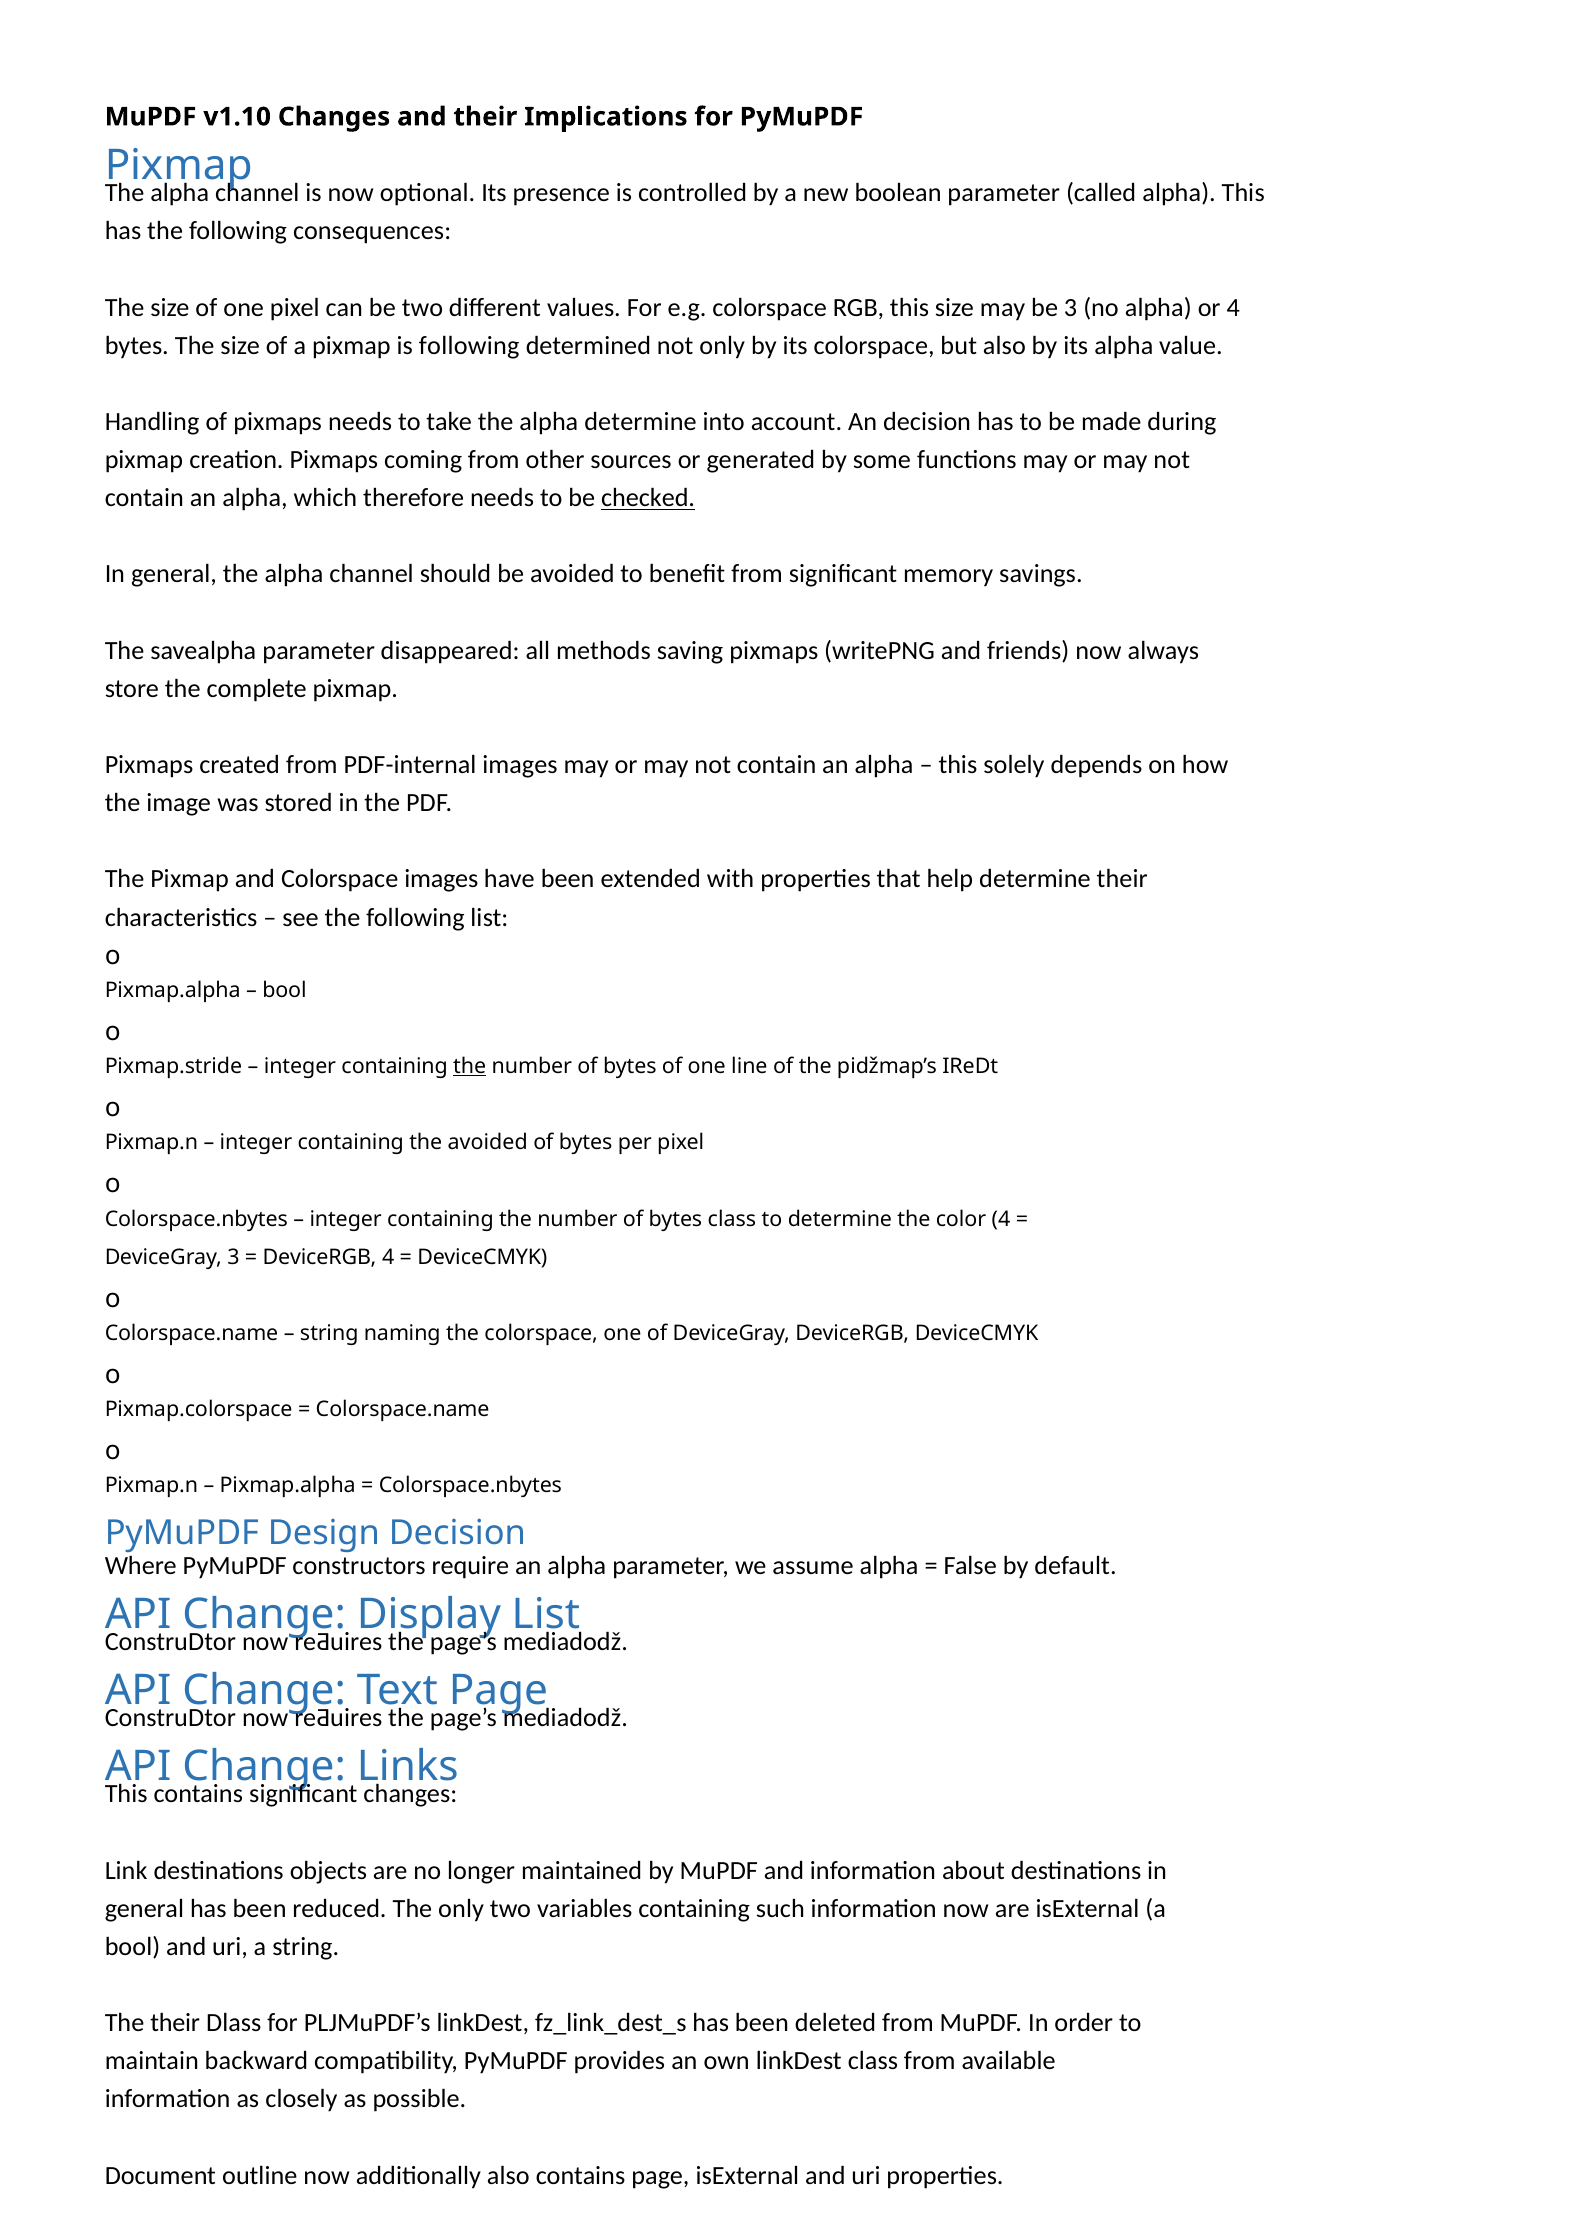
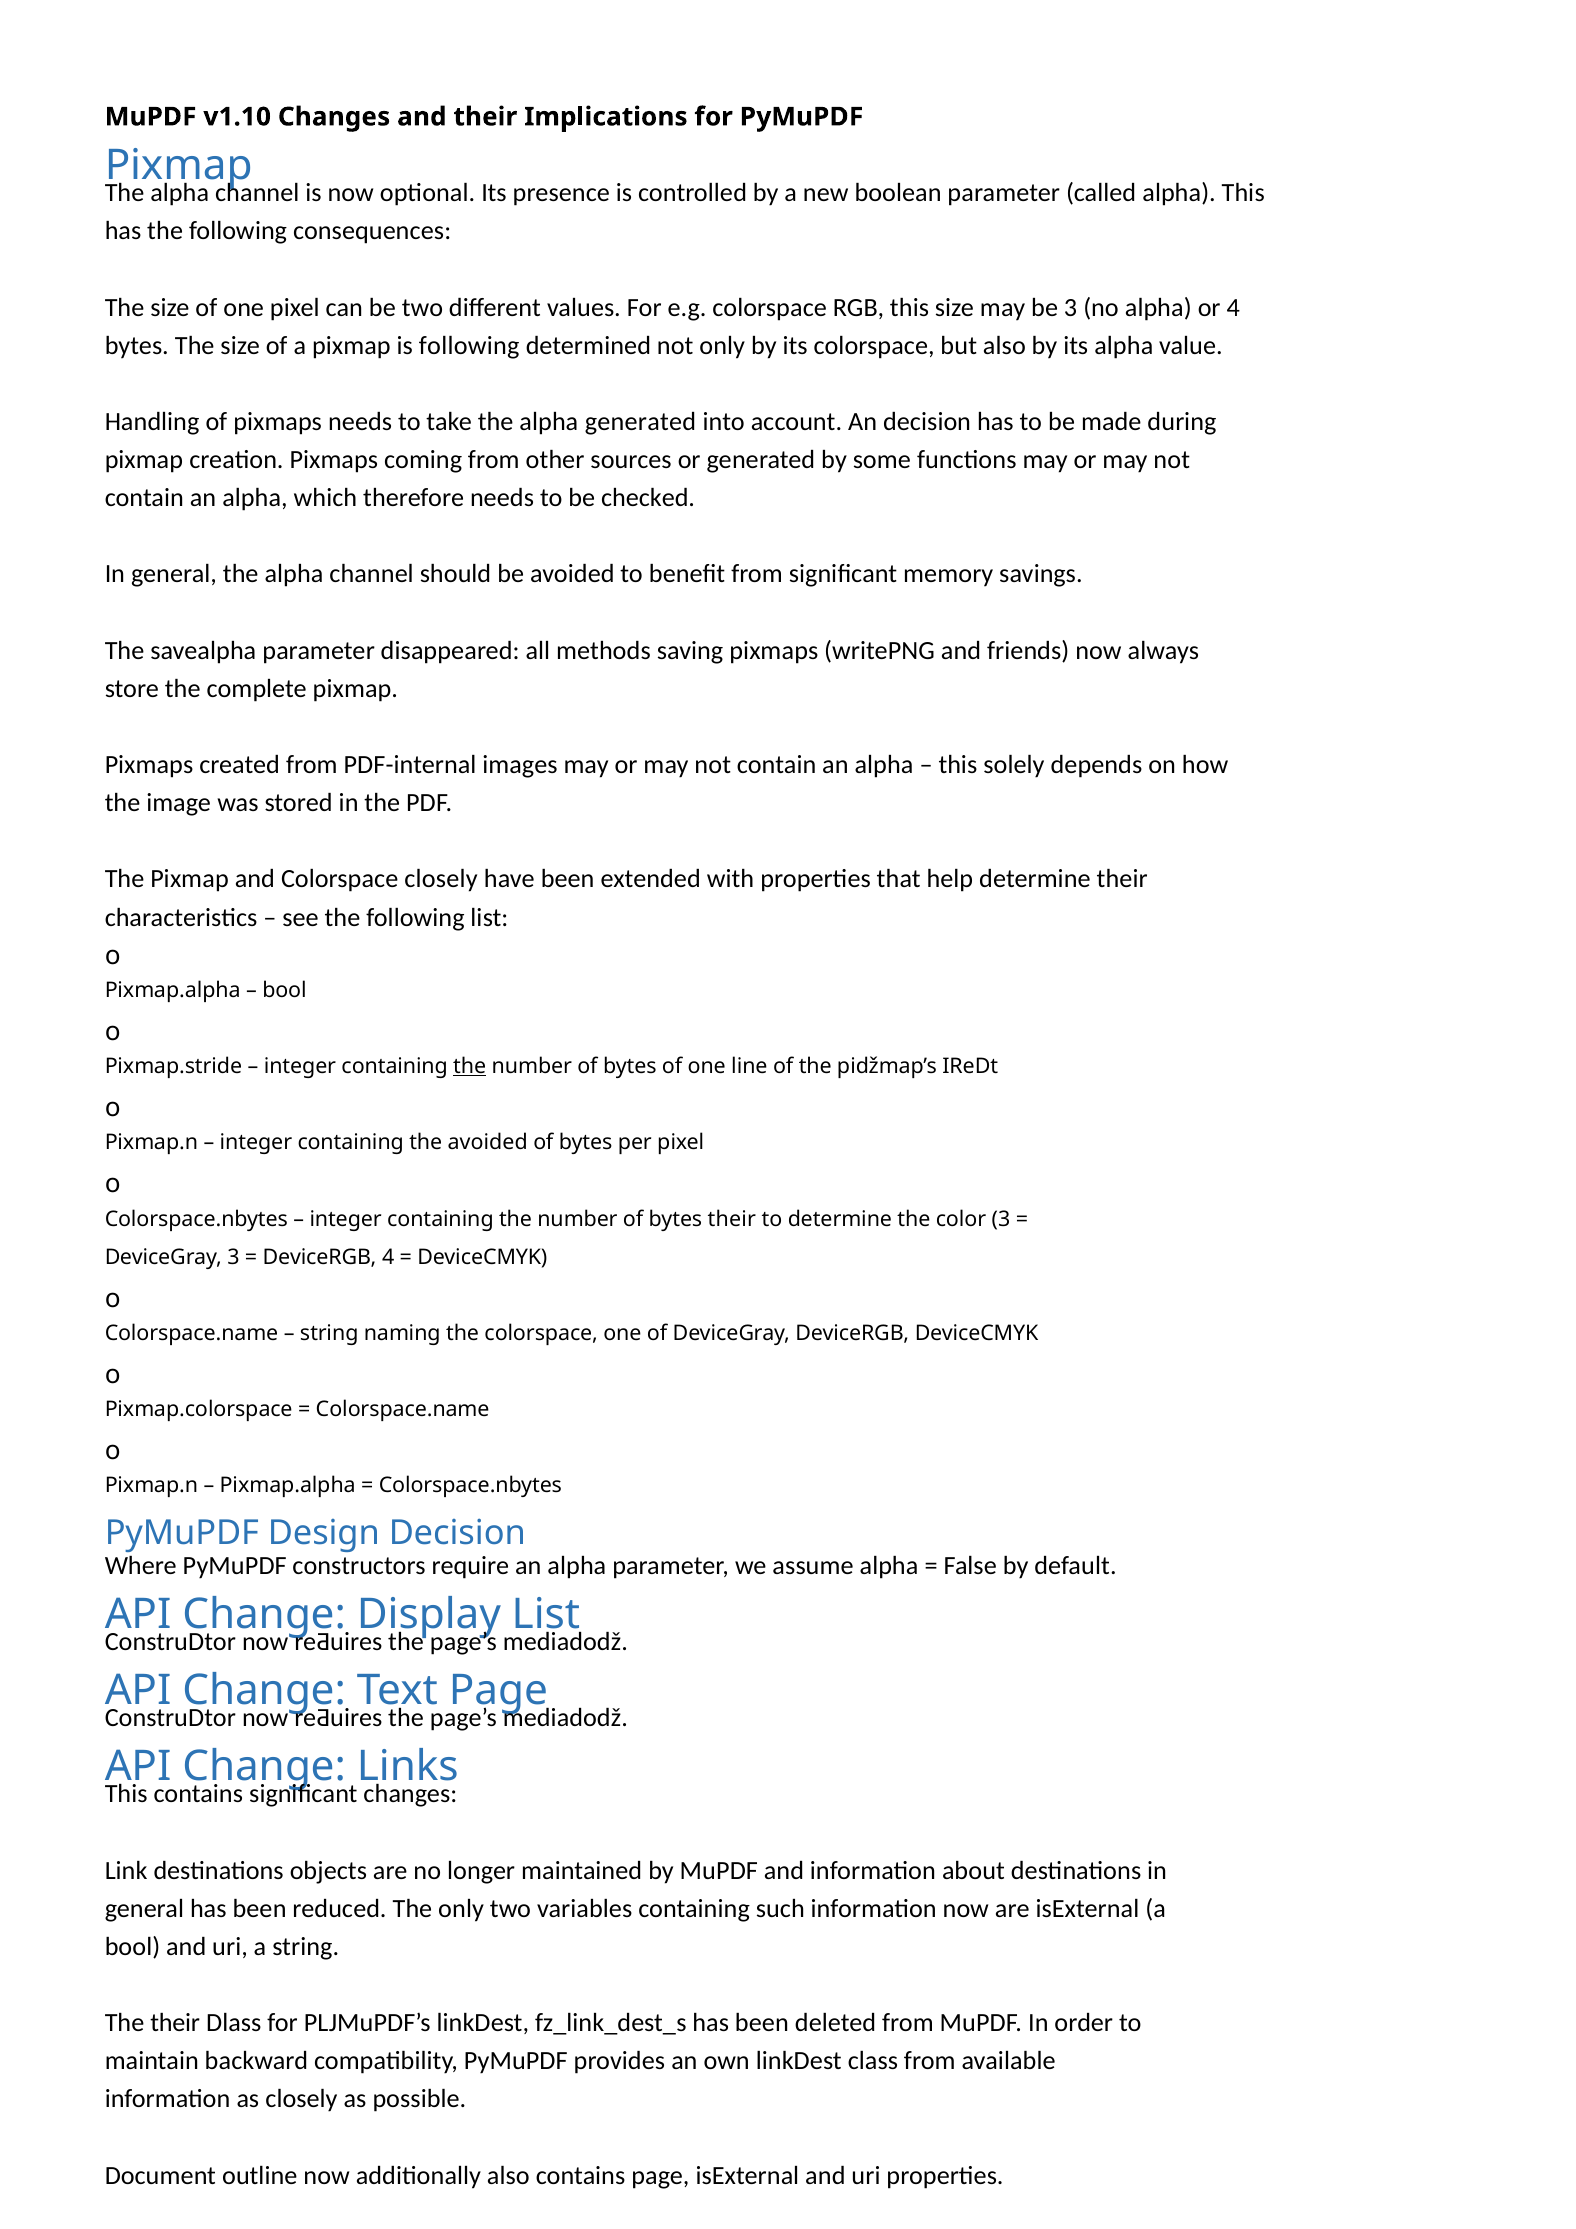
alpha determine: determine -> generated (640, 422)
checked underline: present -> none (648, 498)
Colorspace images: images -> closely (441, 879)
bytes class: class -> their (732, 1219)
color 4: 4 -> 3 (1001, 1219)
